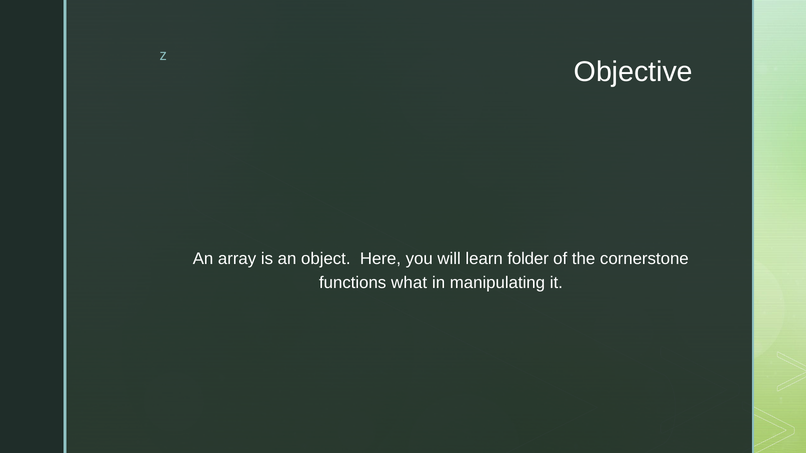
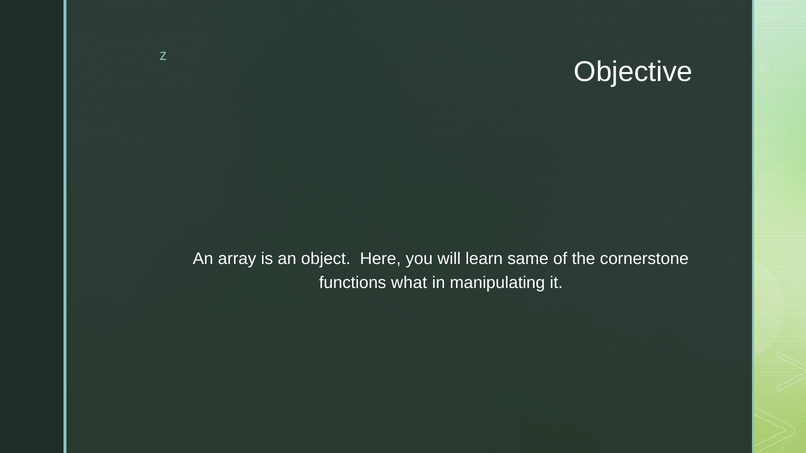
folder: folder -> same (528, 259)
